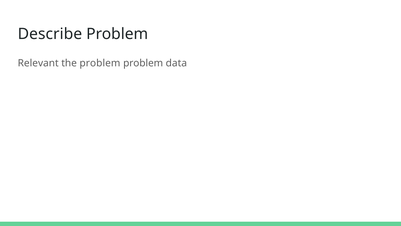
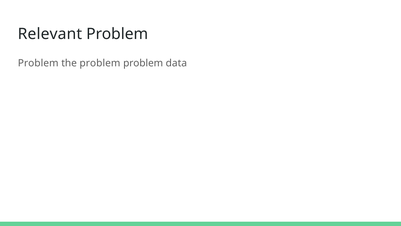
Describe: Describe -> Relevant (50, 34)
Relevant: Relevant -> Problem (38, 63)
